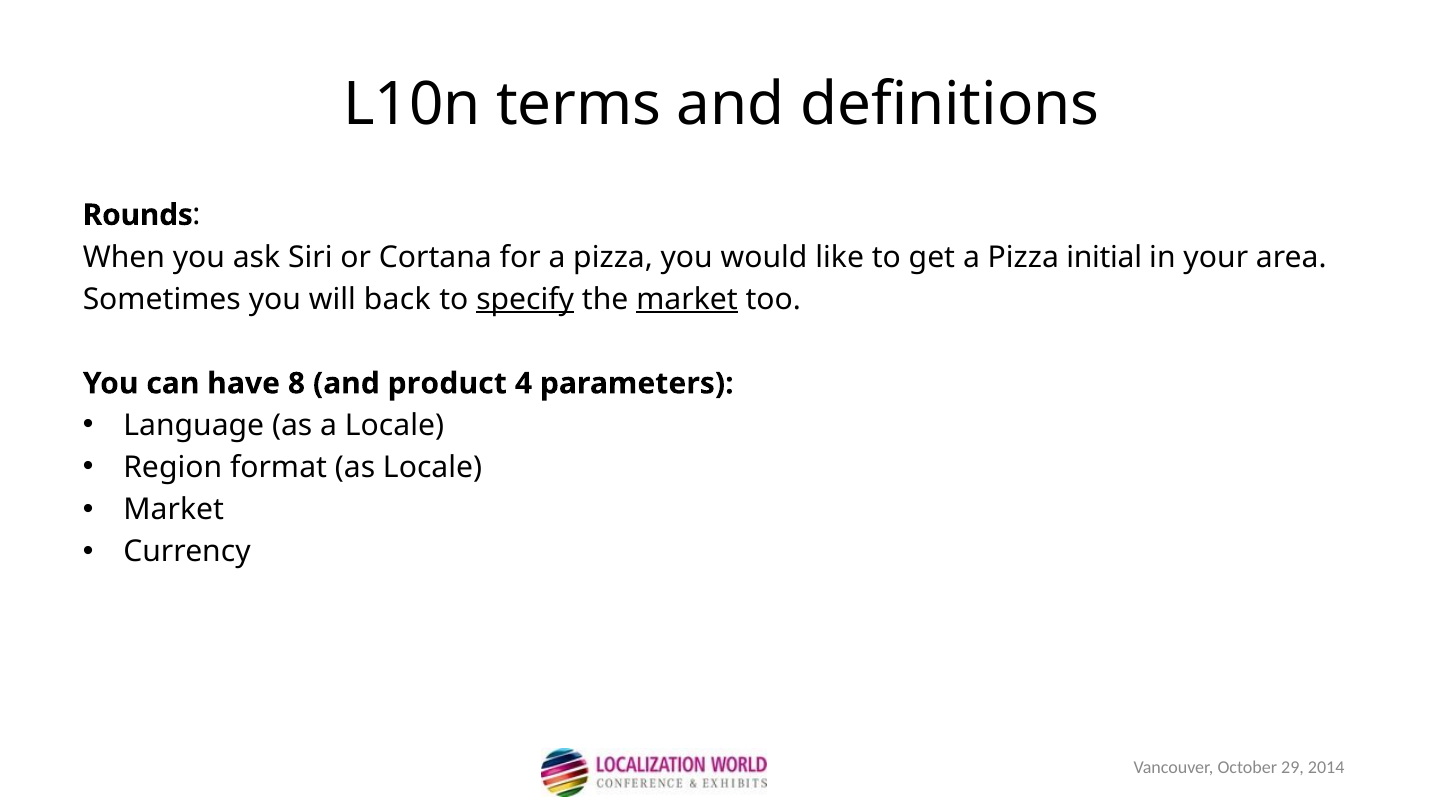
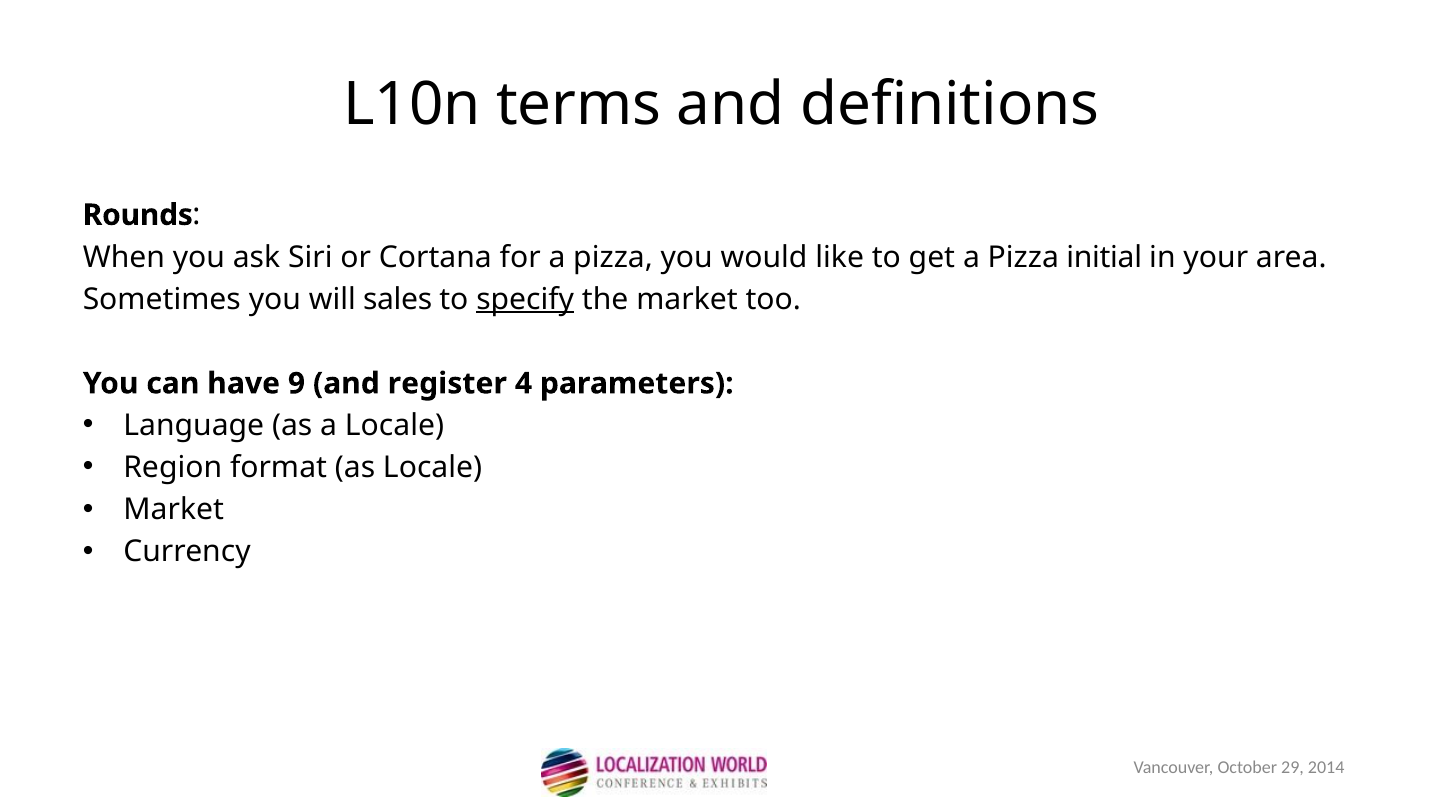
back: back -> sales (398, 299)
market underline: present -> none (687, 299)
8: 8 -> 9 (296, 383)
product: product -> register (447, 383)
